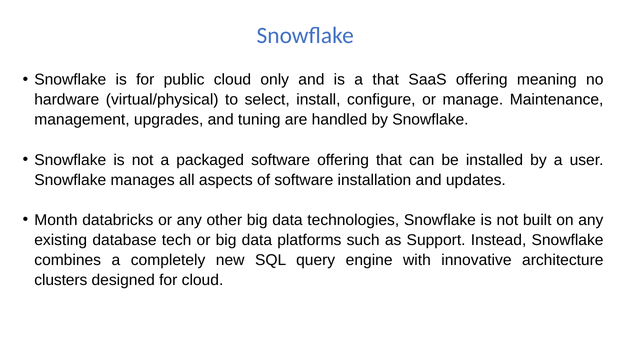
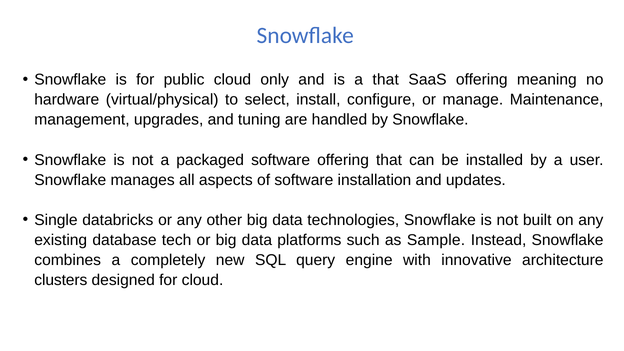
Month: Month -> Single (56, 220)
Support: Support -> Sample (436, 240)
